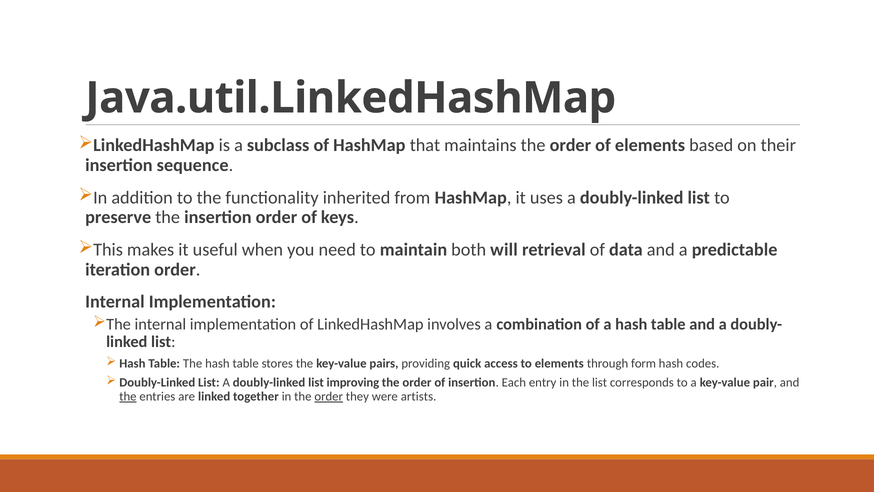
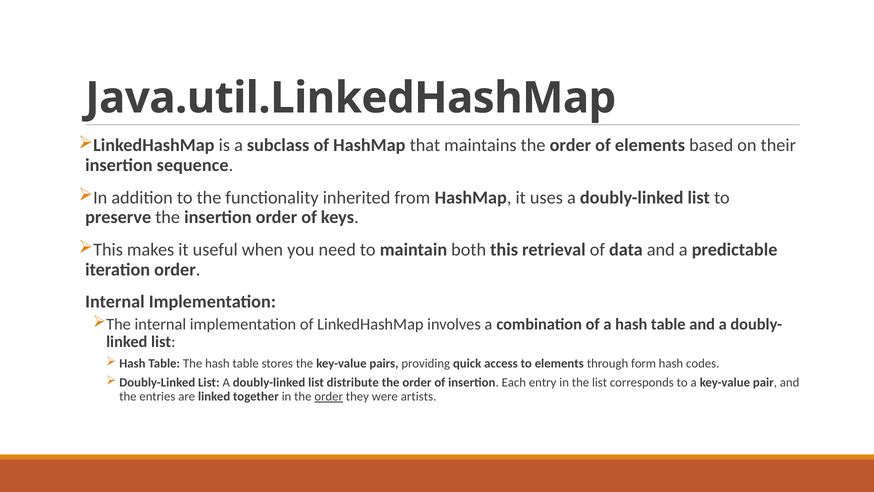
both will: will -> this (504, 250)
improving: improving -> distribute (353, 382)
the underline: present -> none (128, 396)
